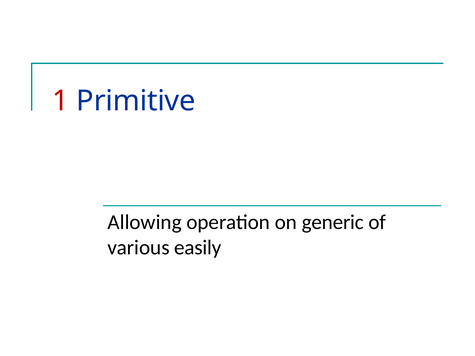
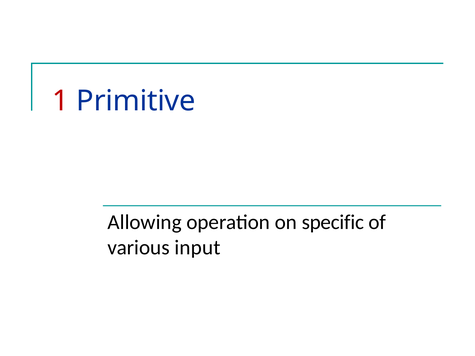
generic: generic -> specific (333, 222)
easily: easily -> input (198, 248)
